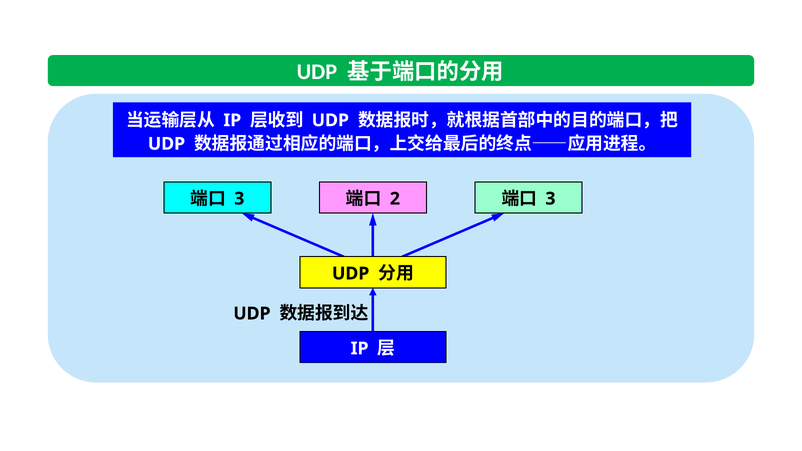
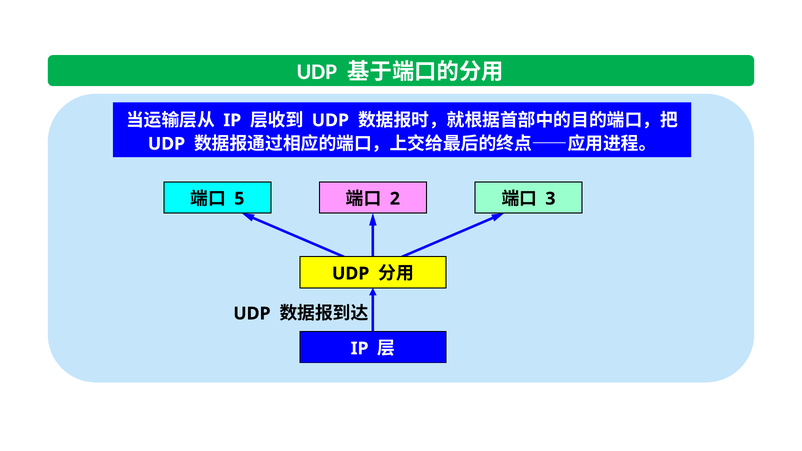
3: 3 -> 5 (239, 199)
